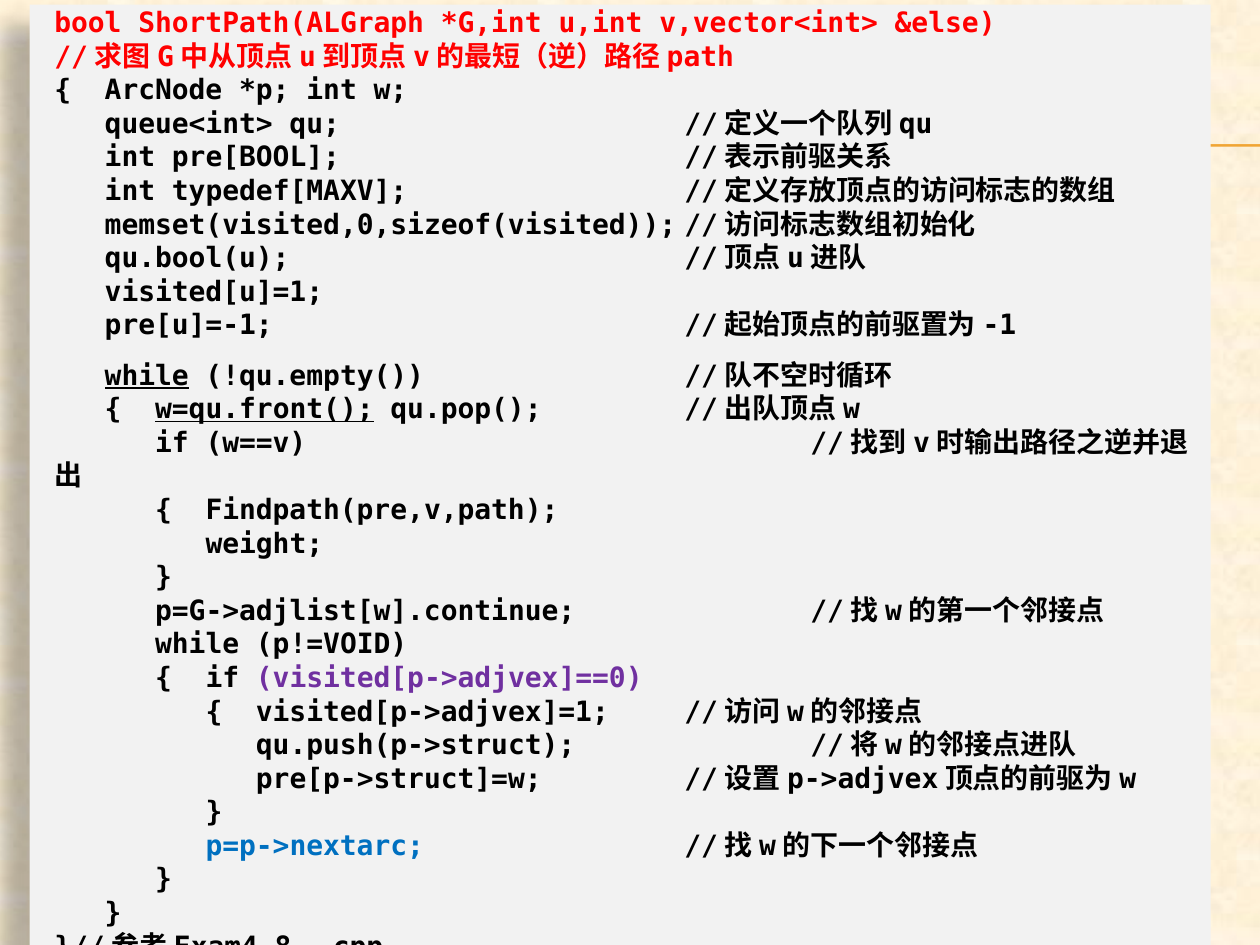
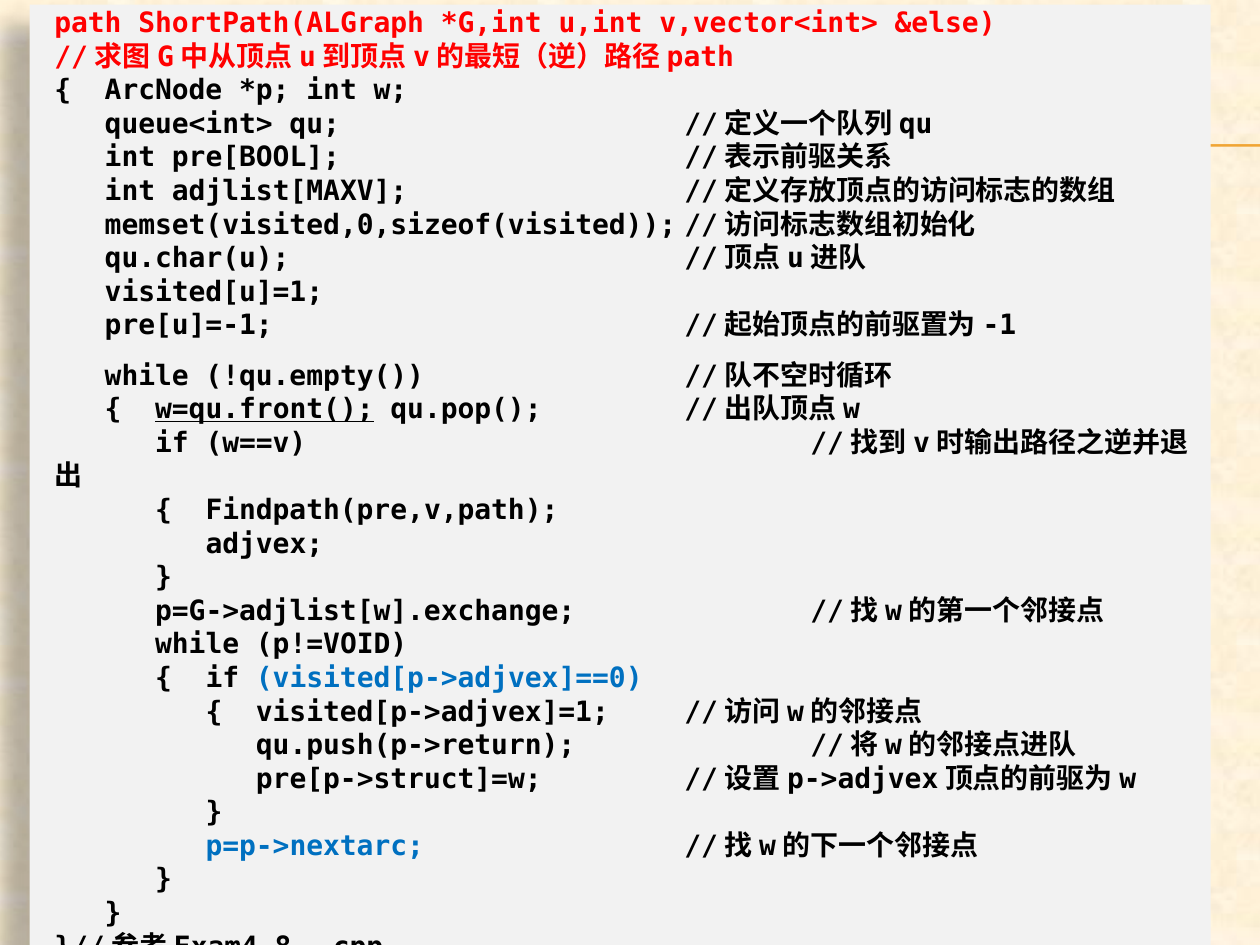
bool: bool -> path (88, 23)
typedef[MAXV: typedef[MAXV -> adjlist[MAXV (290, 191)
qu.bool(u: qu.bool(u -> qu.char(u (197, 258)
while underline: present -> none (147, 376)
weight: weight -> adjvex (264, 544)
p=G->adjlist[w].continue: p=G->adjlist[w].continue -> p=G->adjlist[w].exchange (365, 611)
visited[p->adjvex]==0 colour: purple -> blue (449, 678)
qu.push(p->struct: qu.push(p->struct -> qu.push(p->return (416, 745)
